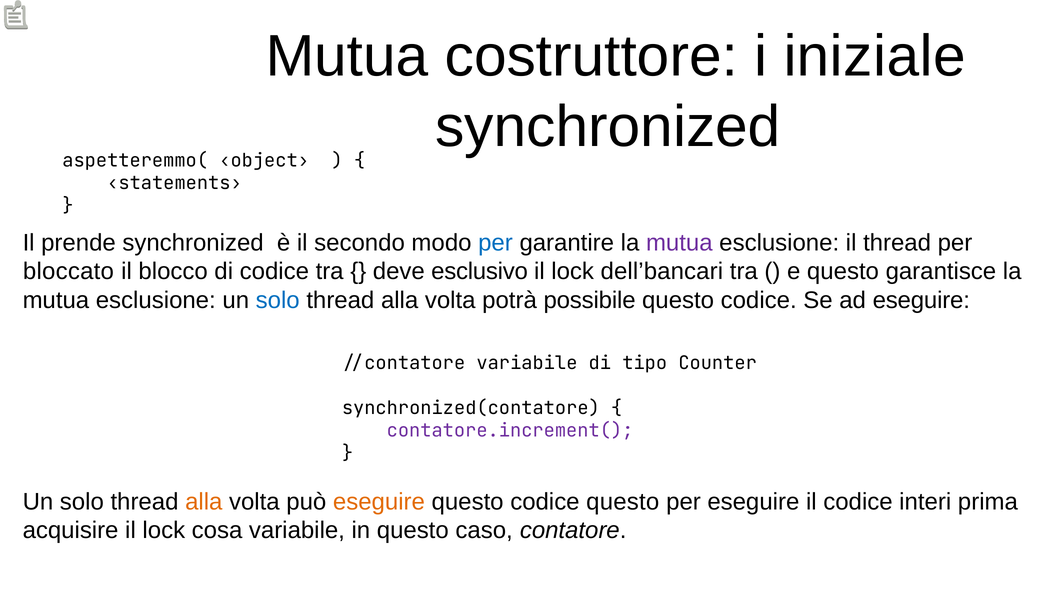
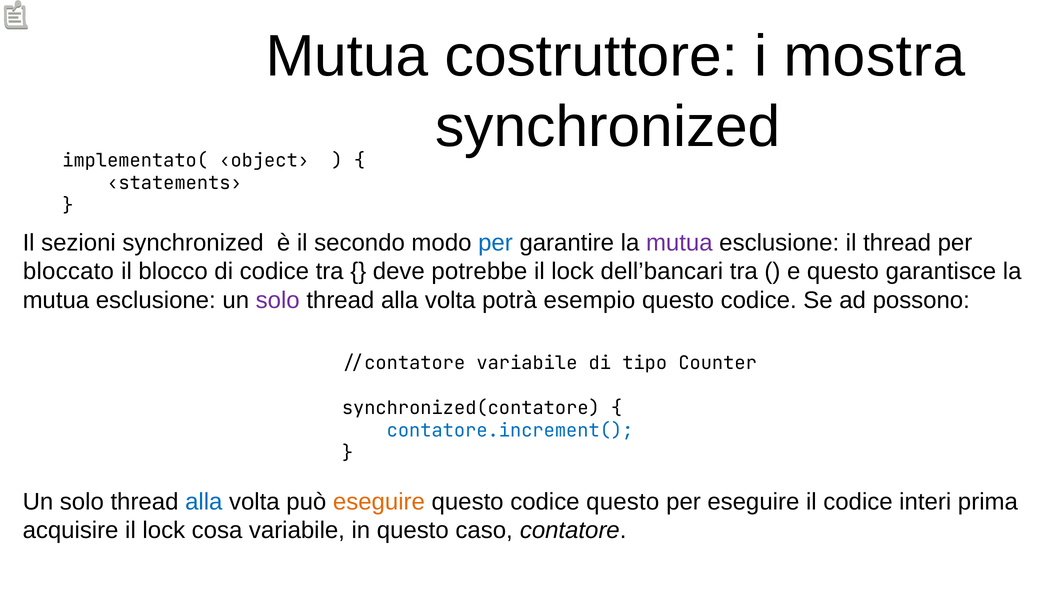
iniziale: iniziale -> mostra (874, 56)
aspetteremmo(: aspetteremmo( -> implementato( (135, 161)
prende: prende -> sezioni (78, 243)
esclusivo: esclusivo -> potrebbe (479, 272)
solo colour: blue -> purple (278, 300)
possibile: possibile -> esempio (589, 300)
ad eseguire: eseguire -> possono (921, 300)
contatore.increment( colour: purple -> blue (510, 431)
alla colour: orange -> blue (204, 502)
